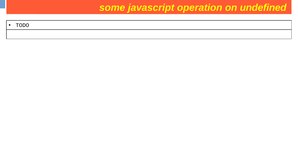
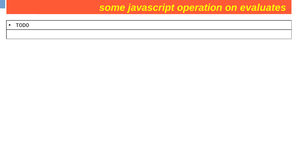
undefined: undefined -> evaluates (263, 8)
